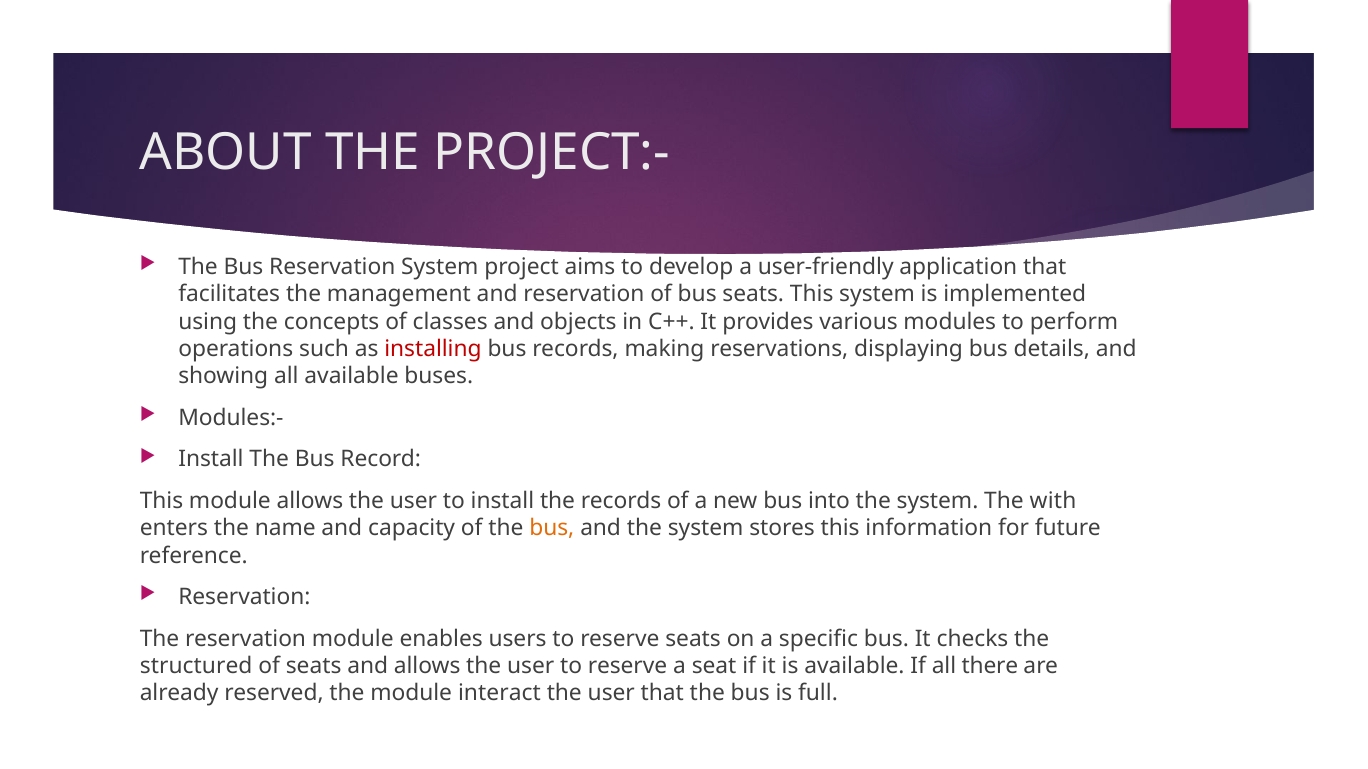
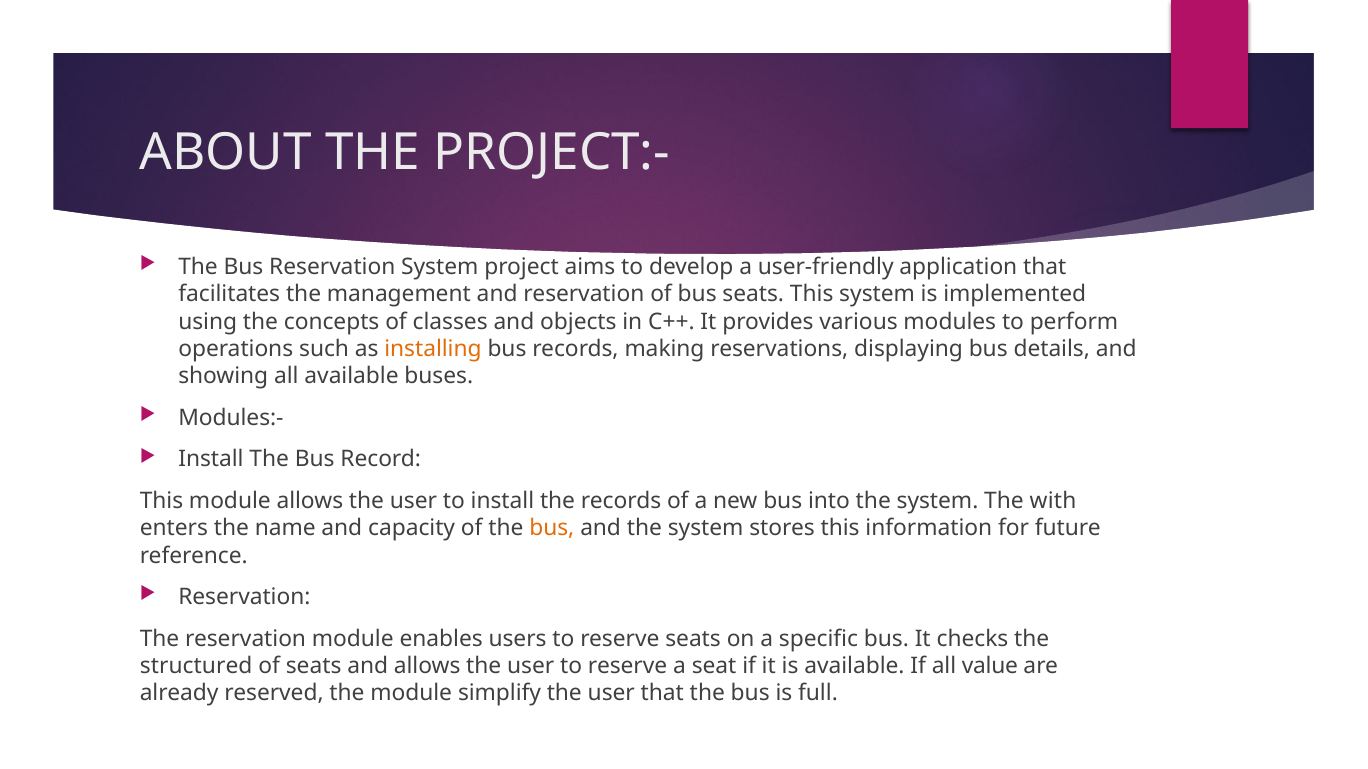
installing colour: red -> orange (433, 349)
there: there -> value (990, 666)
interact: interact -> simplify (499, 694)
